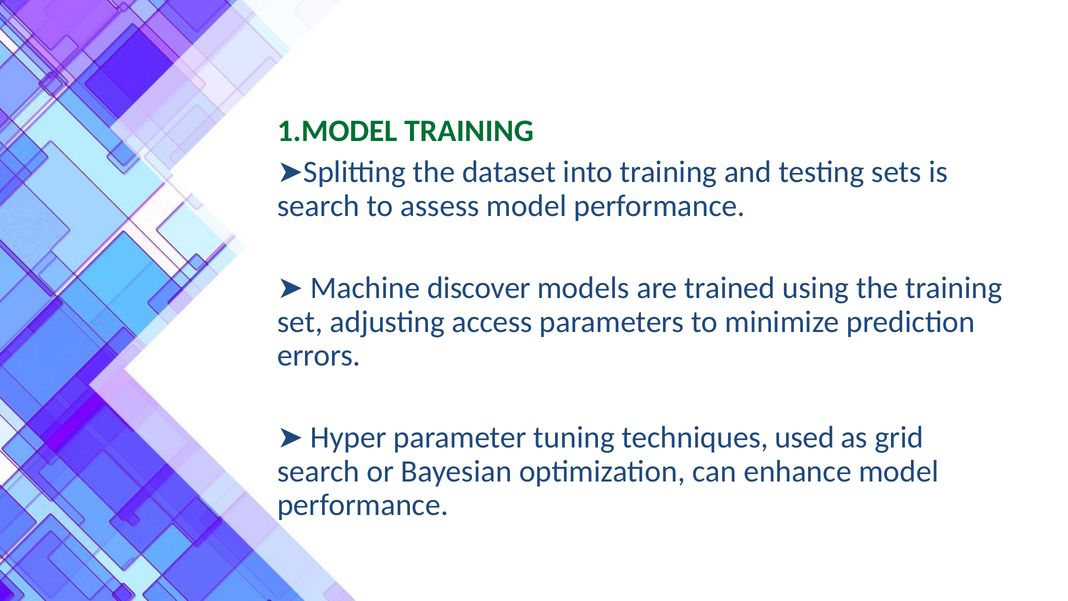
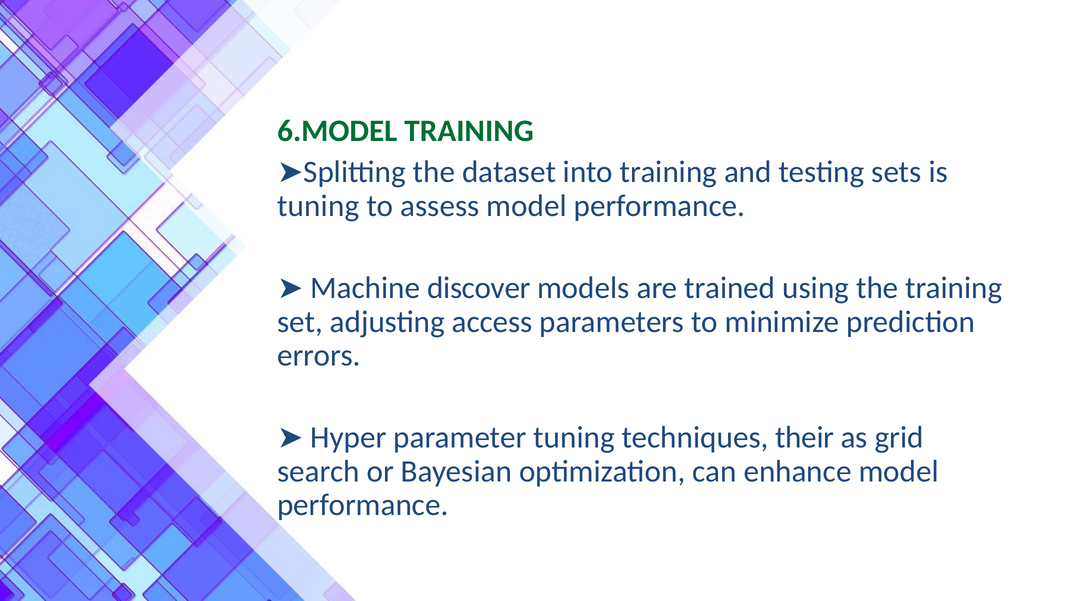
1.MODEL: 1.MODEL -> 6.MODEL (337, 131)
search: search -> tuning (318, 206)
used: used -> their (805, 438)
